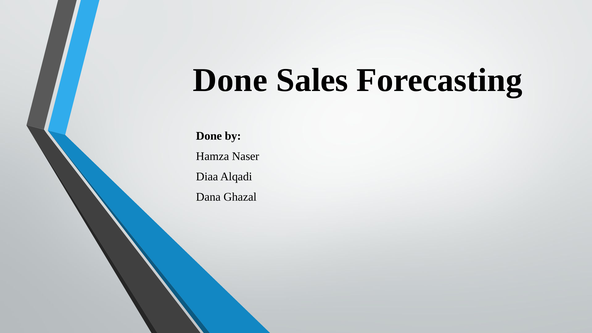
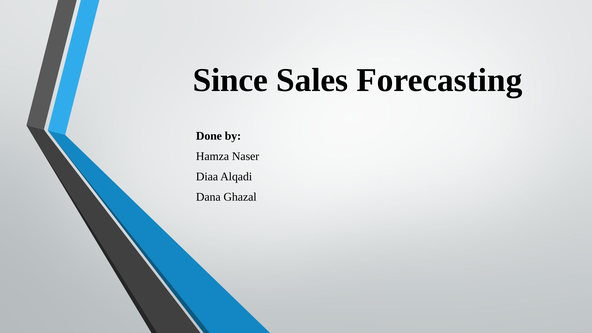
Done: Done -> Since (230, 80)
